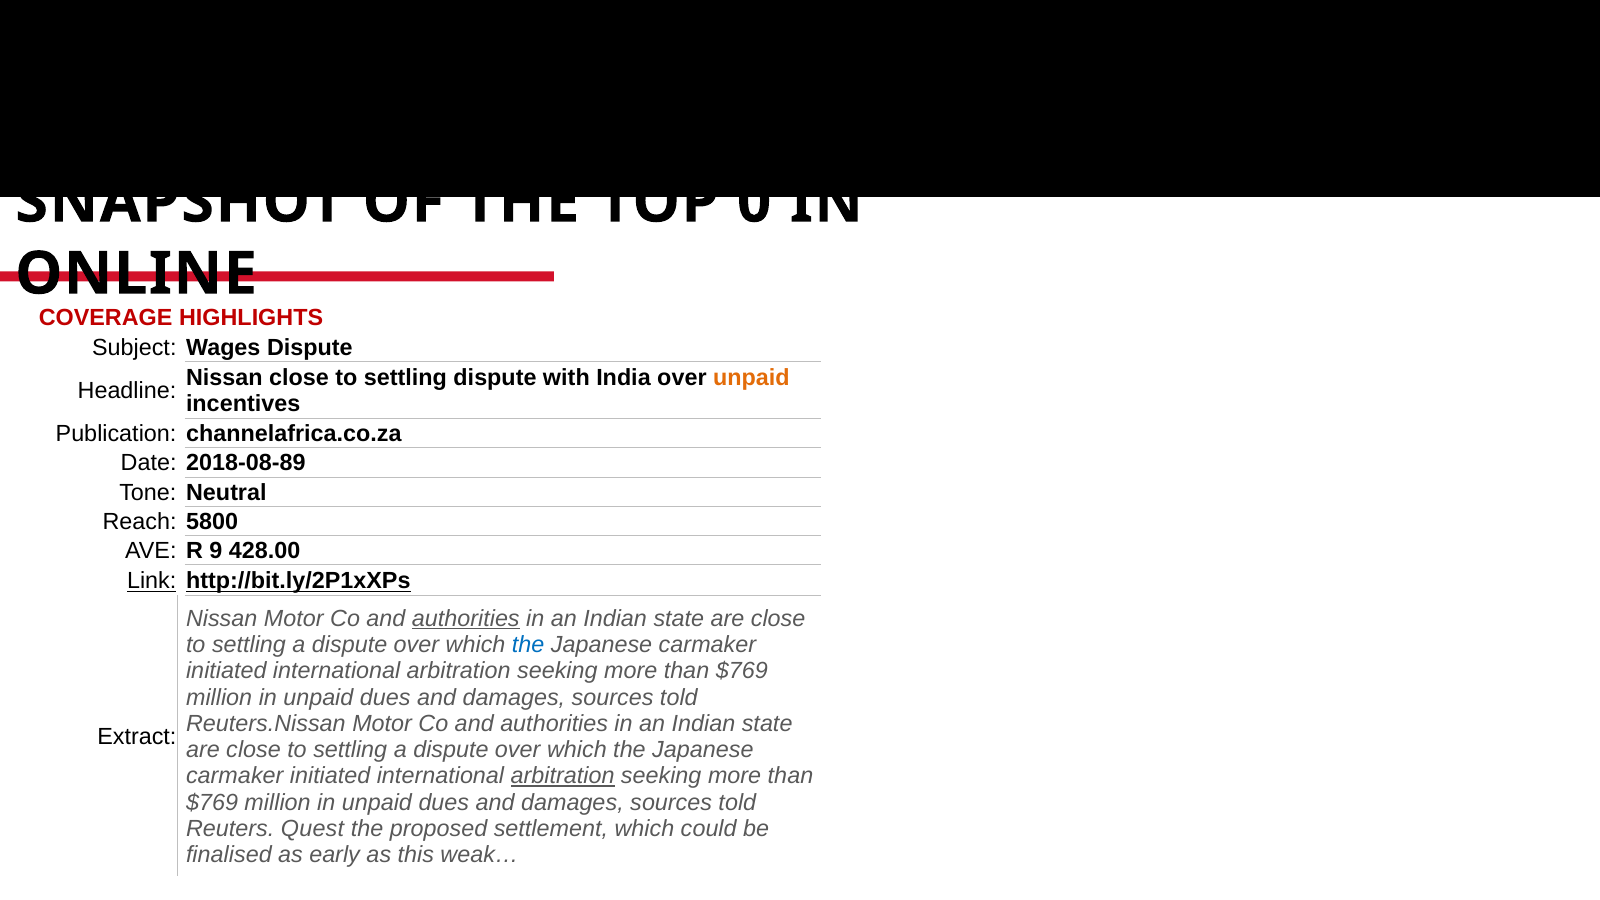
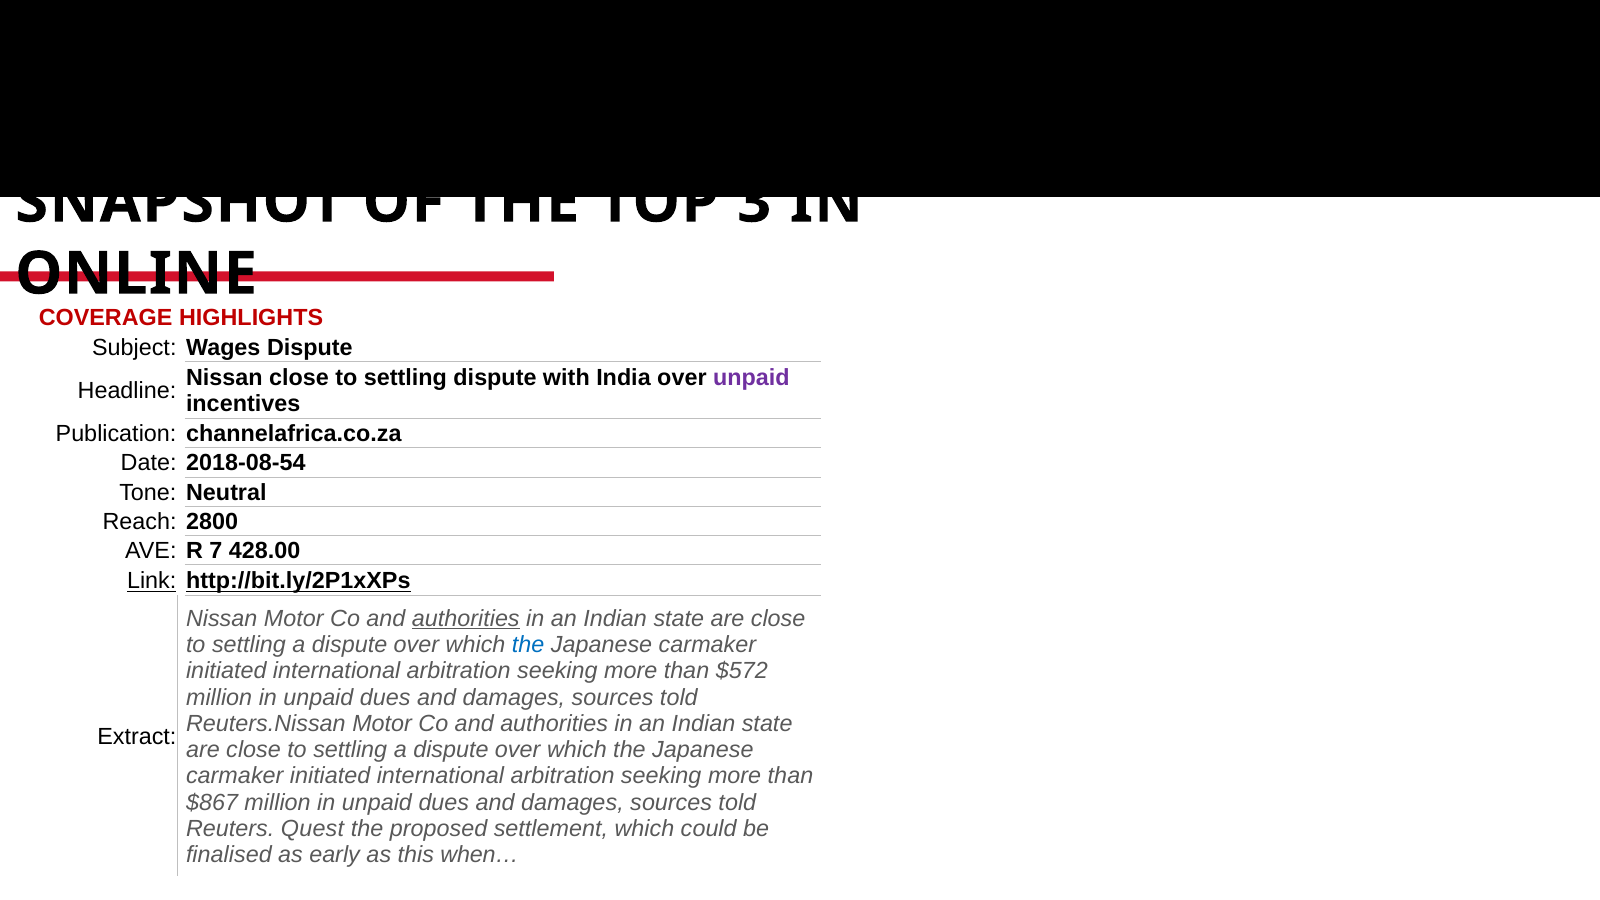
0: 0 -> 3 (754, 202)
unpaid colour: orange -> purple (751, 378)
2018-08-89: 2018-08-89 -> 2018-08-54 (246, 463)
5800: 5800 -> 2800 (212, 522)
9: 9 -> 7 (216, 551)
$769: $769 -> $572 (742, 671)
arbitration underline: present -> none (563, 776)
$769: $769 -> $867 (212, 802)
weak…: weak… -> when… (480, 855)
